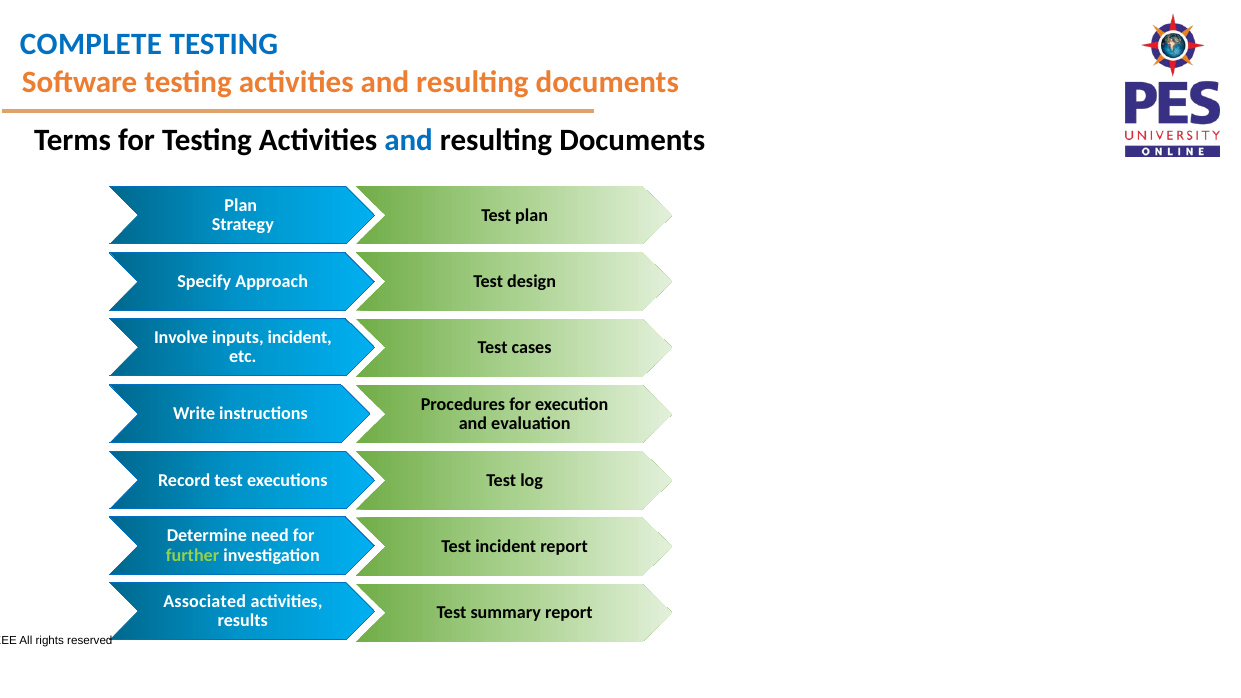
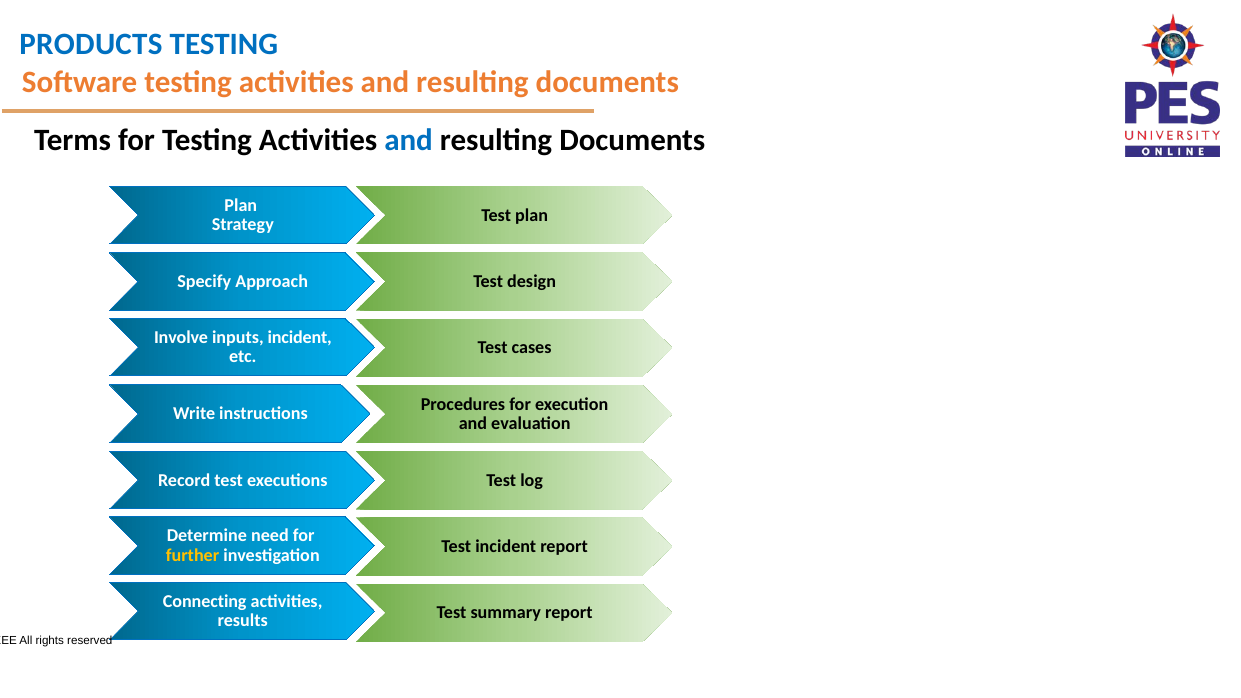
COMPLETE: COMPLETE -> PRODUCTS (91, 44)
further colour: light green -> yellow (193, 555)
Associated: Associated -> Connecting (205, 602)
